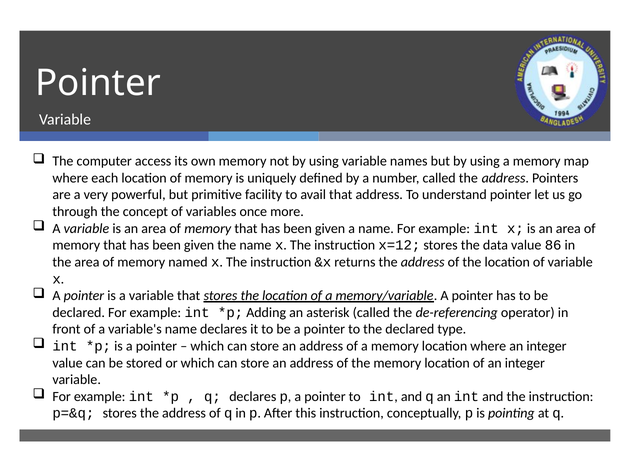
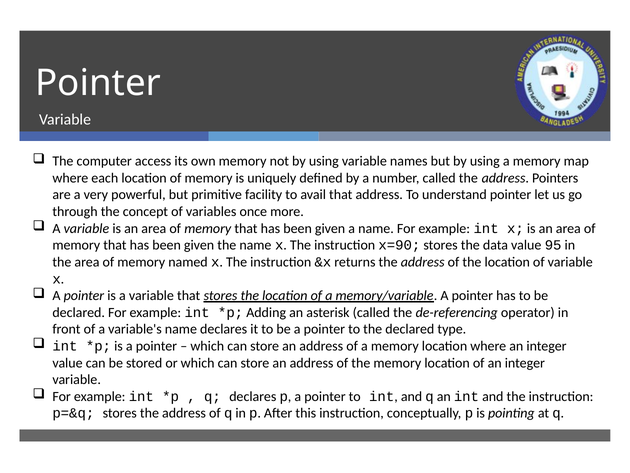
x=12: x=12 -> x=90 (399, 245)
86: 86 -> 95 (553, 245)
